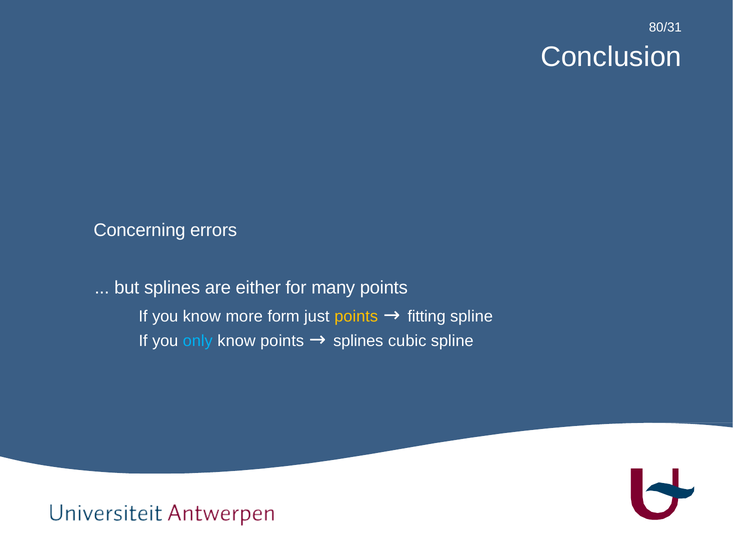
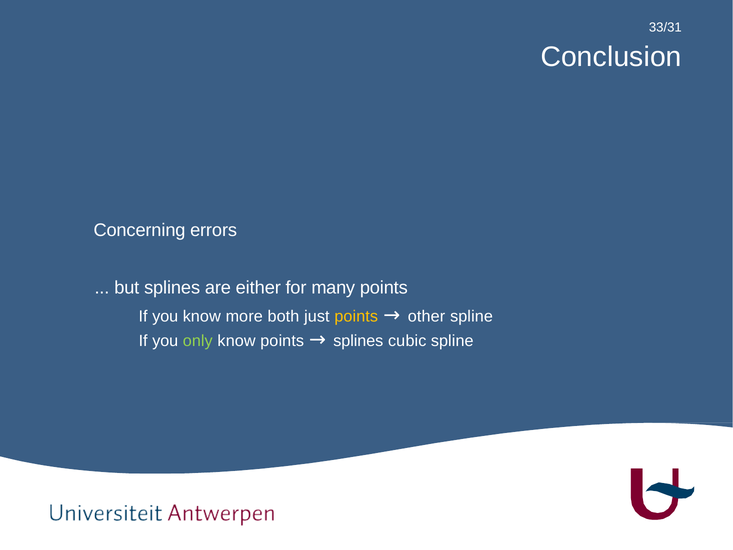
80/31: 80/31 -> 33/31 (665, 27)
form: form -> both (283, 317)
fitting: fitting -> other (426, 317)
only colour: light blue -> light green (198, 341)
